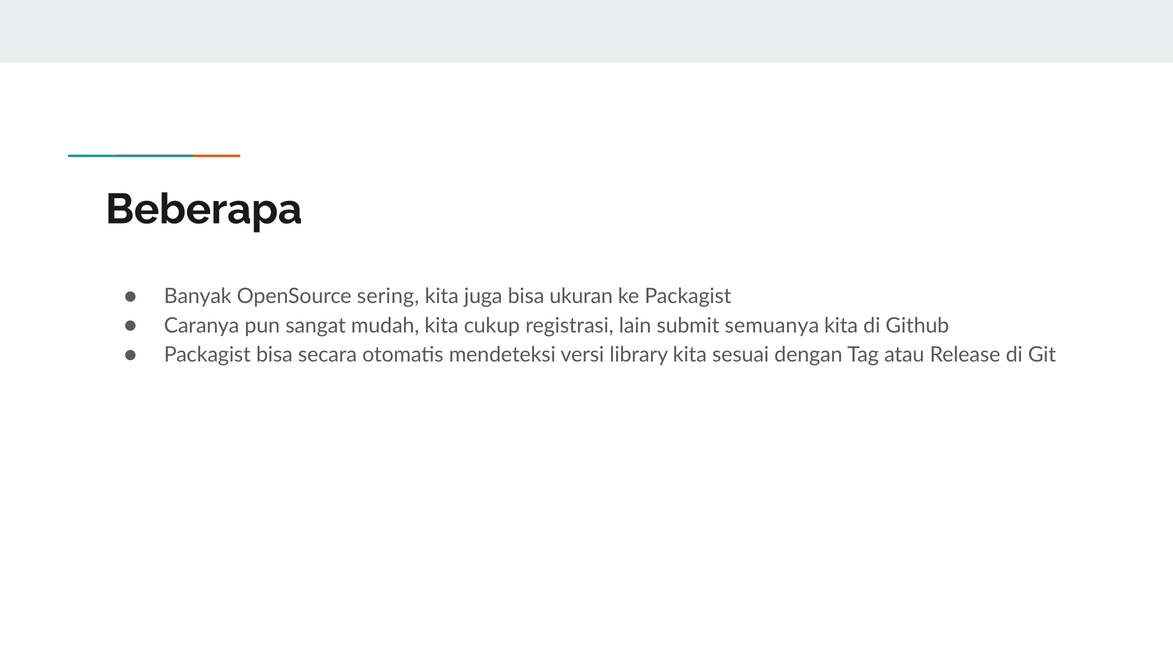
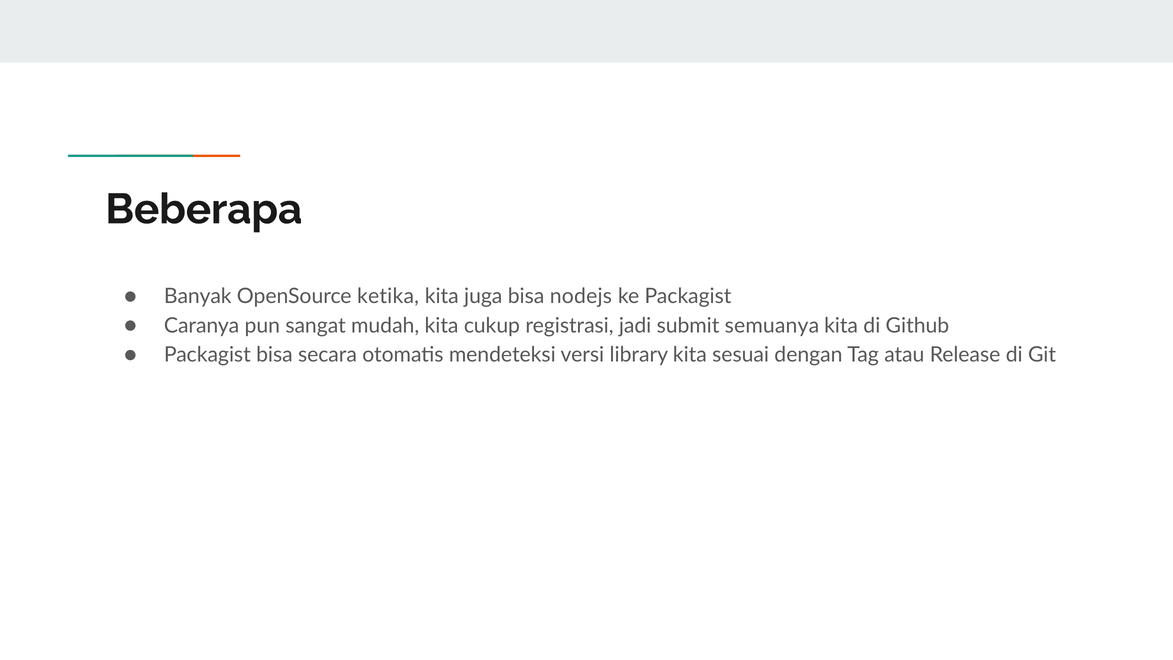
sering: sering -> ketika (388, 296)
ukuran: ukuran -> nodejs (581, 296)
lain: lain -> jadi (635, 326)
